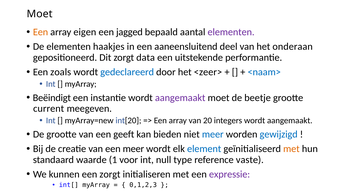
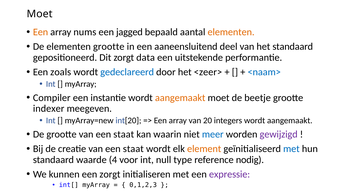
eigen: eigen -> nums (85, 32)
elementen colour: purple -> orange (231, 32)
elementen haakjes: haakjes -> grootte (109, 47)
het onderaan: onderaan -> standaard (293, 47)
Beëindigt: Beëindigt -> Compiler (52, 98)
aangemaakt colour: purple -> orange (180, 98)
current: current -> indexer (49, 109)
grootte van een geeft: geeft -> staat (124, 134)
bieden: bieden -> waarin (167, 134)
gewijzigd colour: blue -> purple (279, 134)
creatie van een meer: meer -> staat (133, 149)
element colour: blue -> orange (204, 149)
met colour: orange -> blue (291, 149)
1: 1 -> 4 (113, 160)
vaste: vaste -> nodig (250, 160)
